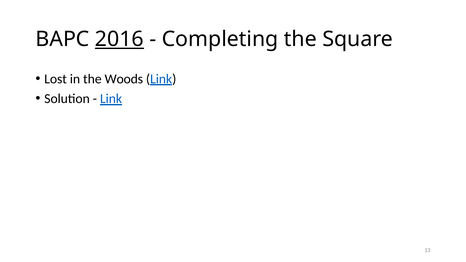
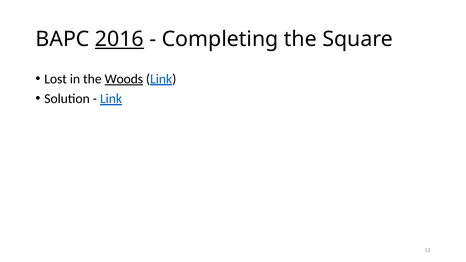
Woods underline: none -> present (124, 79)
